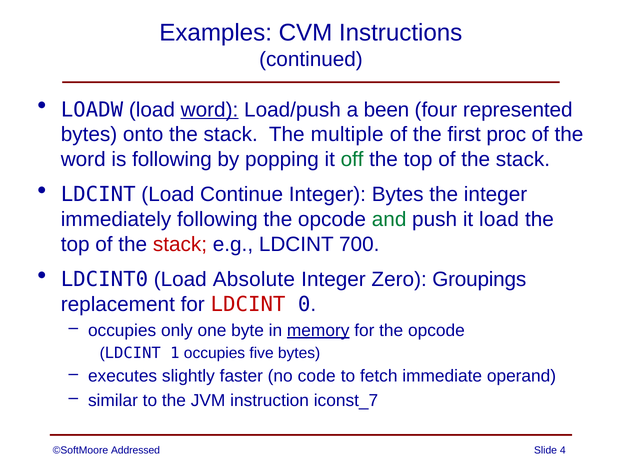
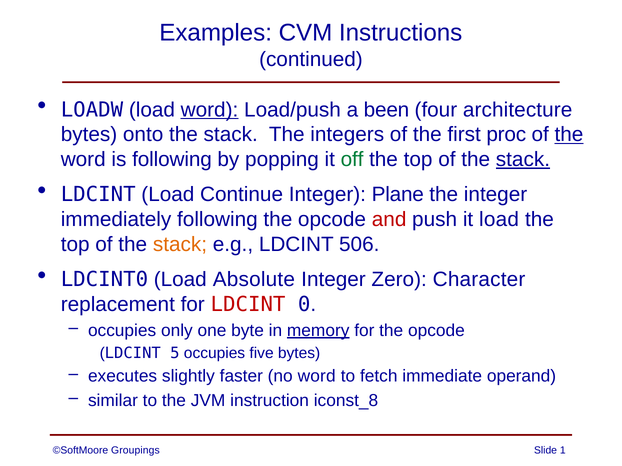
represented: represented -> architecture (518, 110)
multiple: multiple -> integers (347, 135)
the underline: none -> present (569, 135)
stack underline: none -> present (523, 160)
Integer Bytes: Bytes -> Plane (398, 195)
and colour: green -> red (389, 220)
stack colour: red -> orange (180, 245)
700: 700 -> 506 (359, 245)
Groupings: Groupings -> Character (479, 280)
1: 1 -> 5 (175, 353)
no code: code -> word (317, 377)
iconst_7: iconst_7 -> iconst_8 (346, 401)
Addressed: Addressed -> Groupings (135, 451)
4: 4 -> 1 (563, 451)
